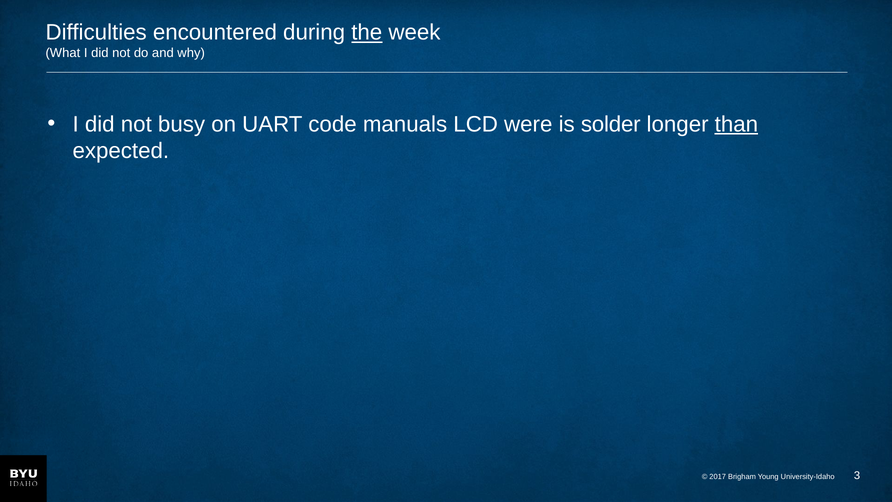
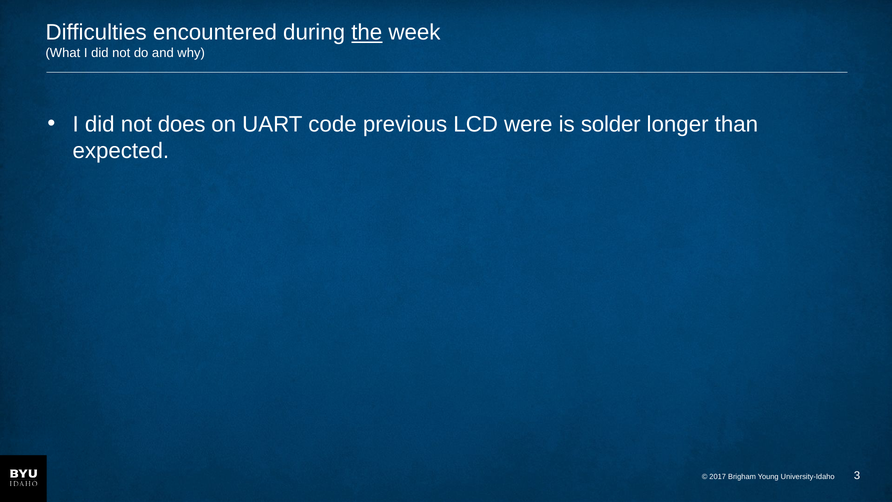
busy: busy -> does (182, 124)
manuals: manuals -> previous (405, 124)
than underline: present -> none (736, 124)
